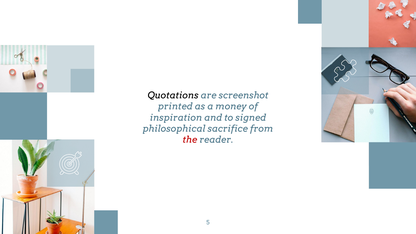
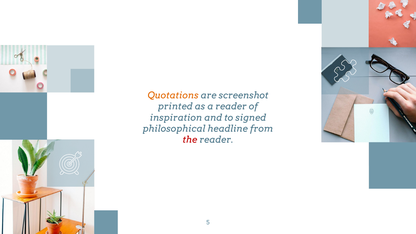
Quotations colour: black -> orange (173, 95)
a money: money -> reader (231, 107)
sacrifice: sacrifice -> headline (228, 129)
